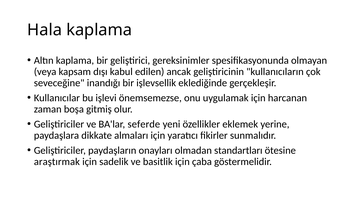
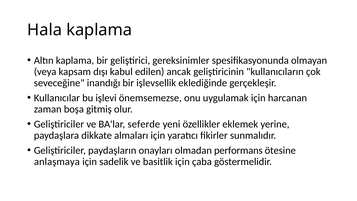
standartları: standartları -> performans (238, 150)
araştırmak: araştırmak -> anlaşmaya (57, 162)
